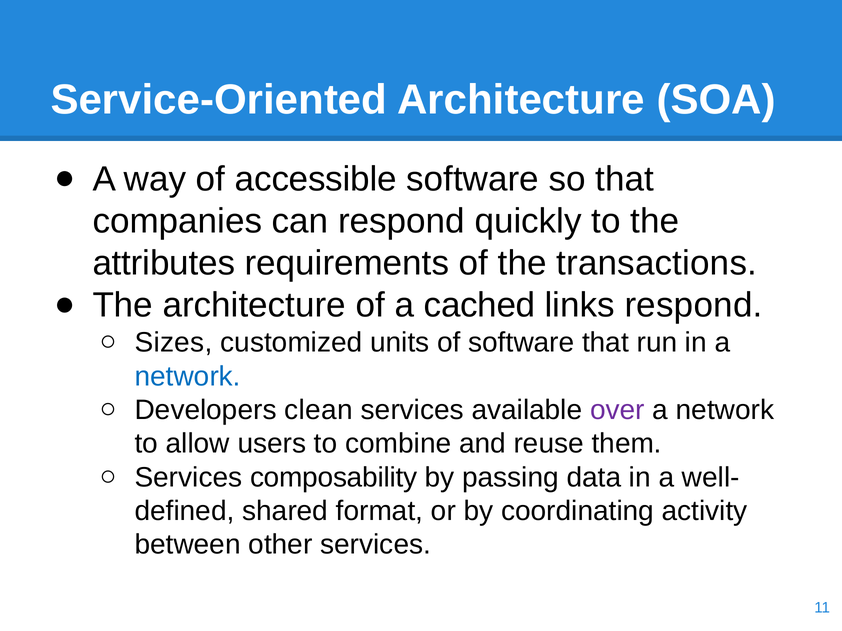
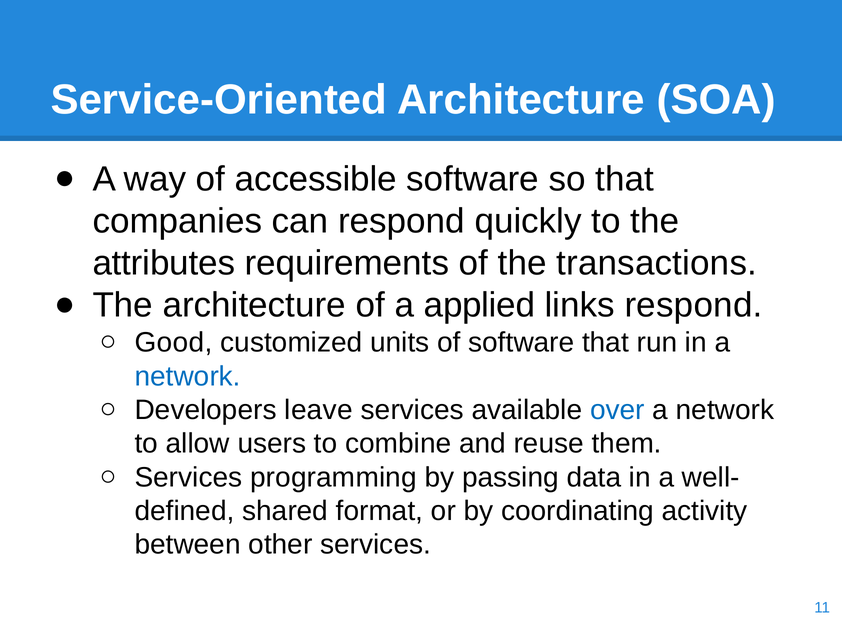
cached: cached -> applied (480, 306)
Sizes: Sizes -> Good (174, 343)
clean: clean -> leave (319, 410)
over colour: purple -> blue (617, 410)
composability: composability -> programming (333, 478)
